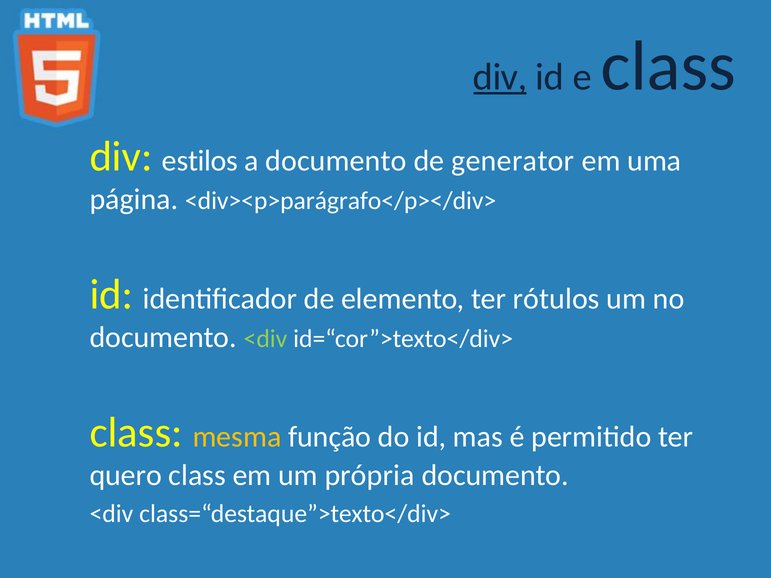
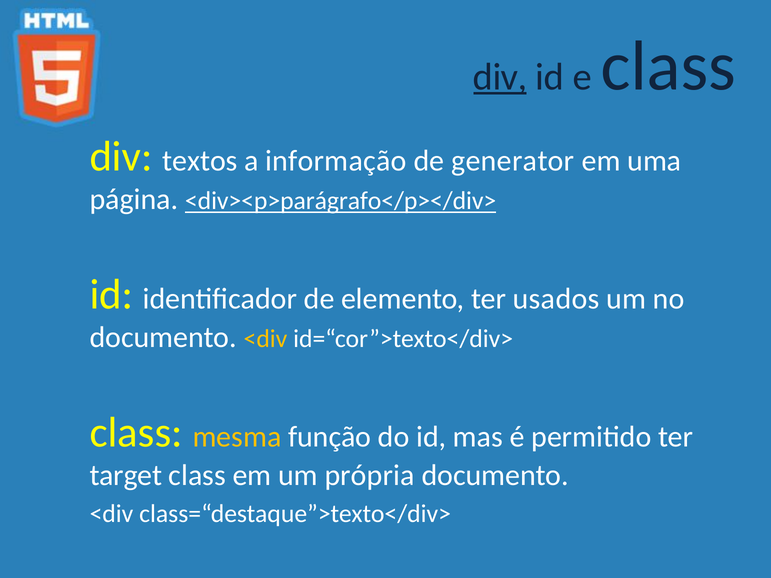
estilos: estilos -> textos (200, 161)
a documento: documento -> informação (336, 161)
<div><p>parágrafo</p></div> underline: none -> present (341, 201)
rótulos: rótulos -> usados (556, 299)
<div colour: light green -> yellow (265, 339)
quero: quero -> target (126, 476)
